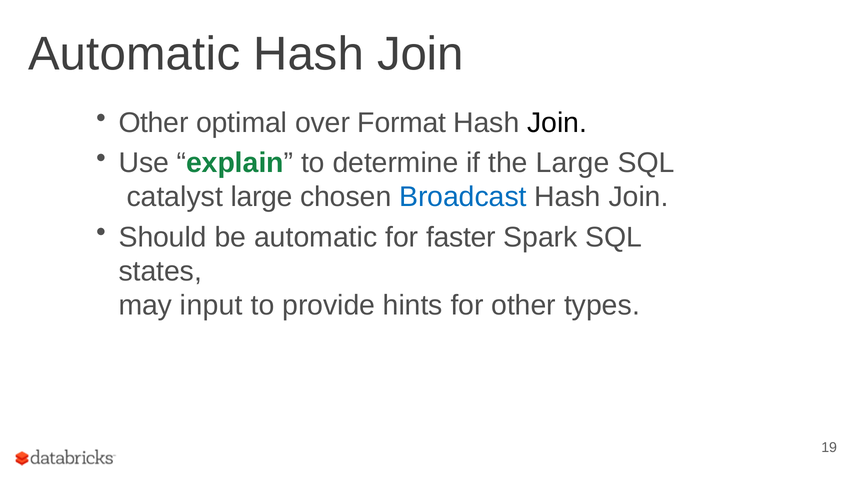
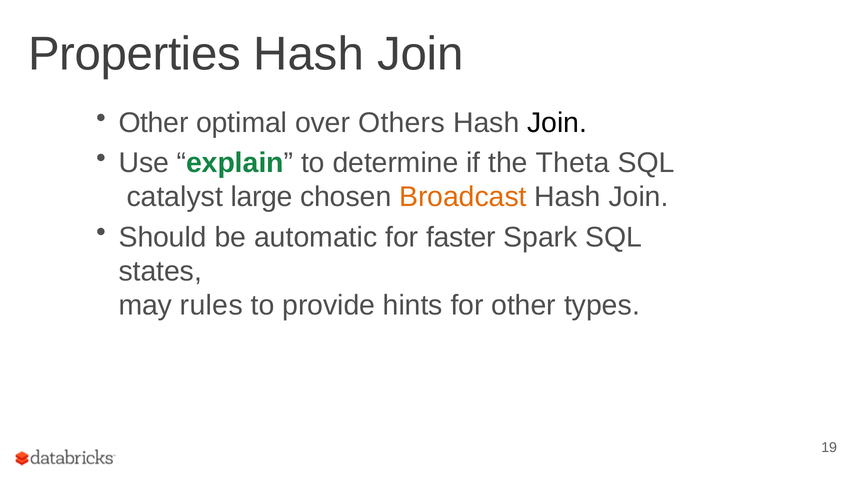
Automatic: Automatic -> Properties (134, 54)
Format: Format -> Others (401, 123)
the Large: Large -> Theta (573, 163)
Broadcast colour: blue -> orange (463, 197)
input: input -> rules (211, 305)
